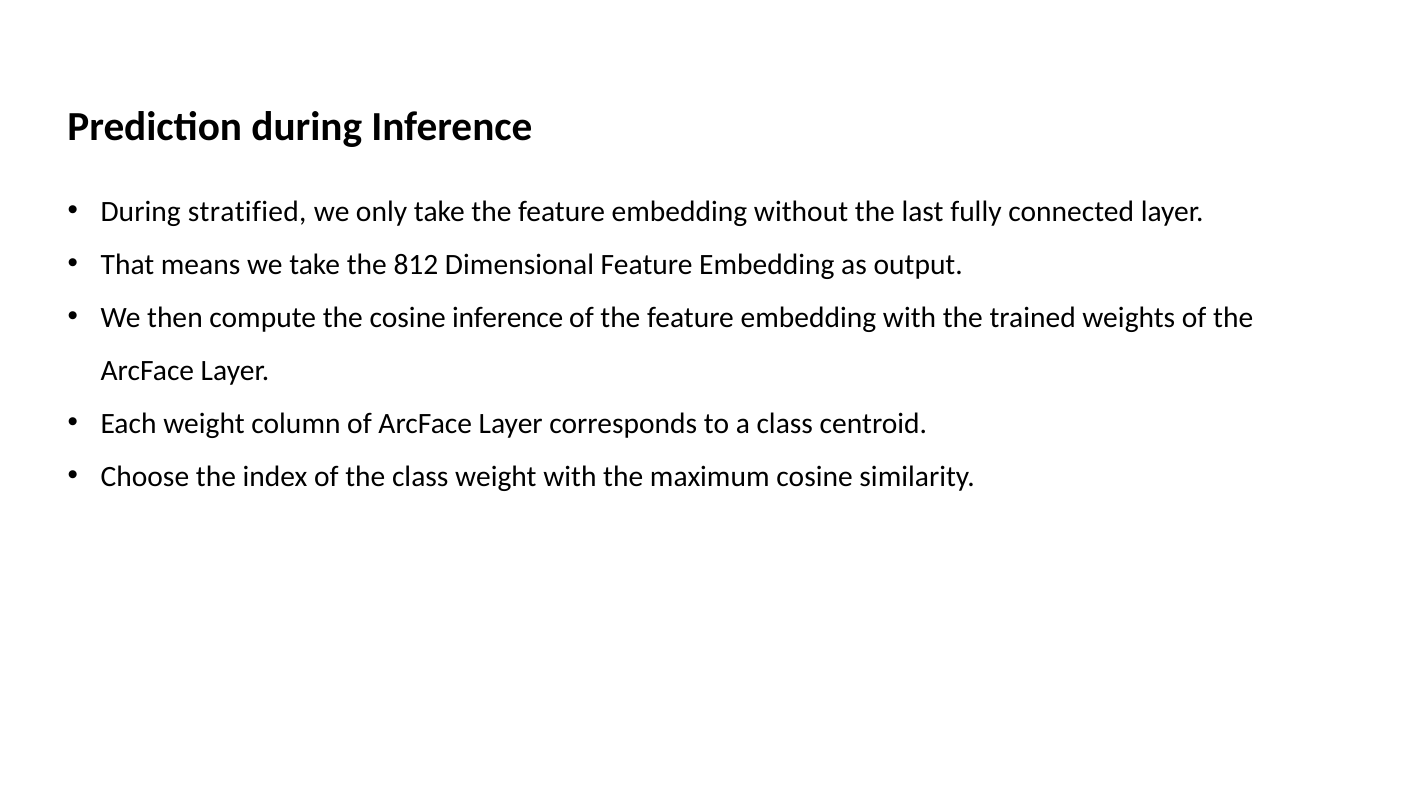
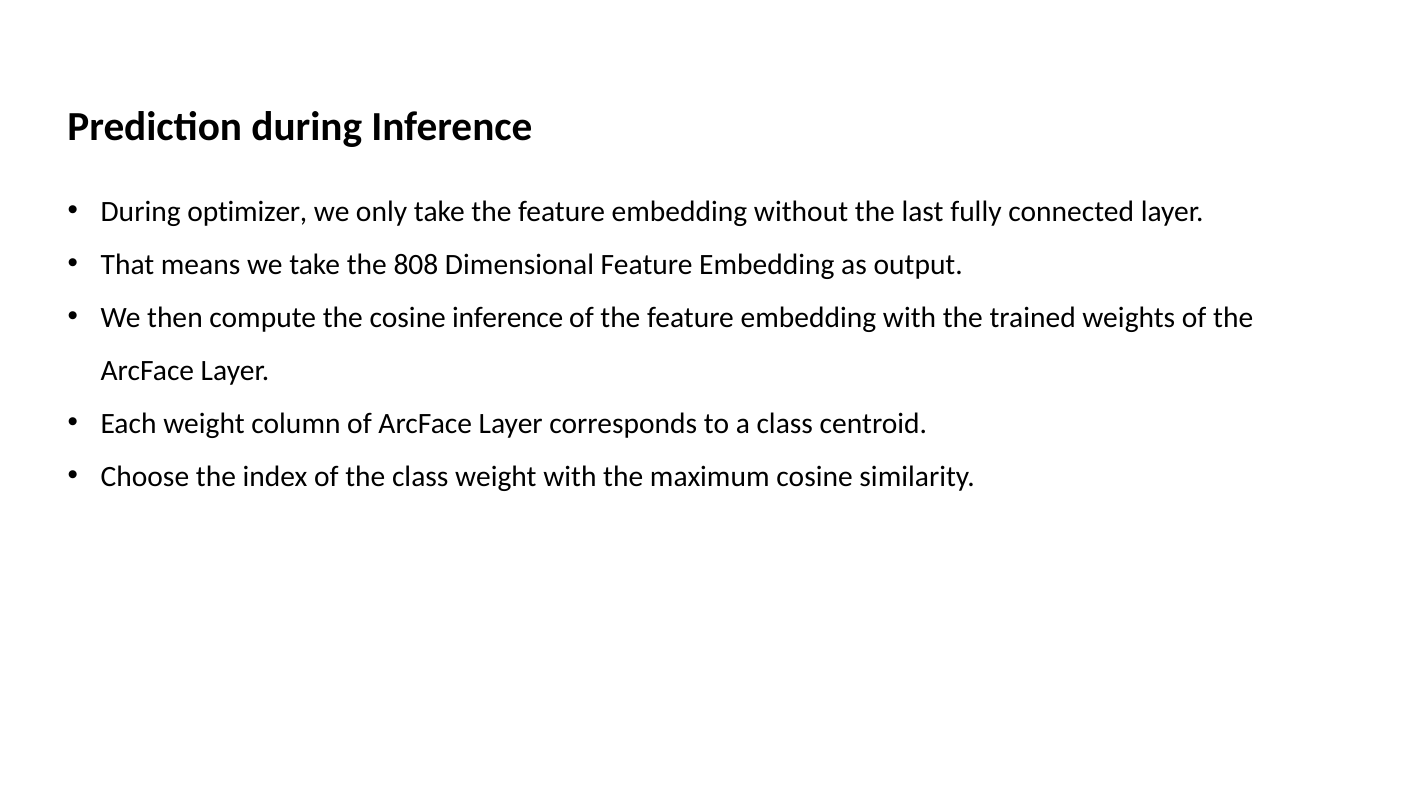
stratified: stratified -> optimizer (247, 211)
812: 812 -> 808 (416, 265)
